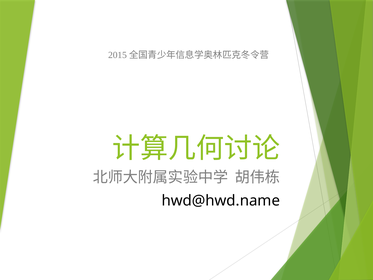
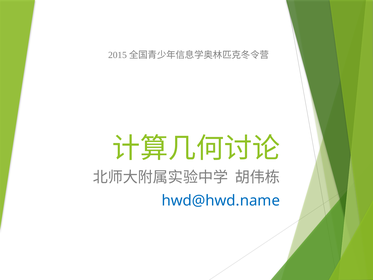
hwd@hwd.name colour: black -> blue (221, 200)
